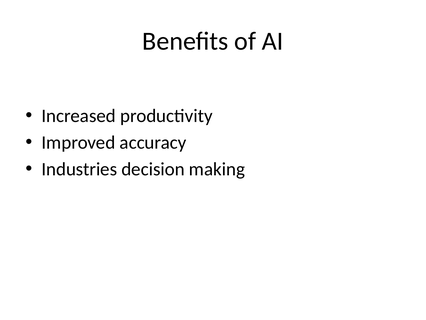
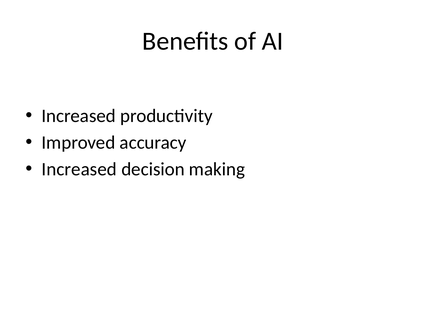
Industries: Industries -> Increased (79, 169)
